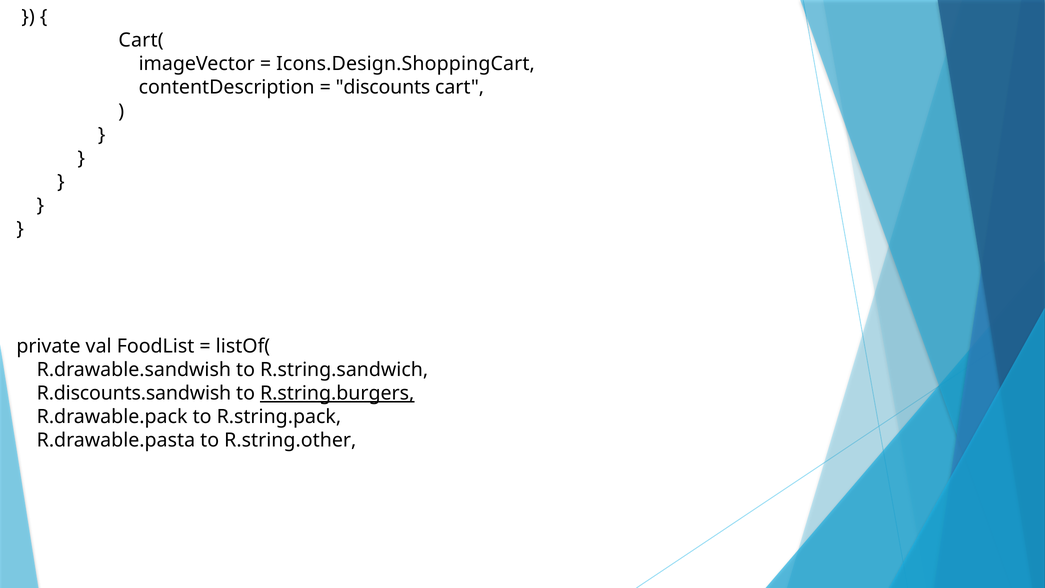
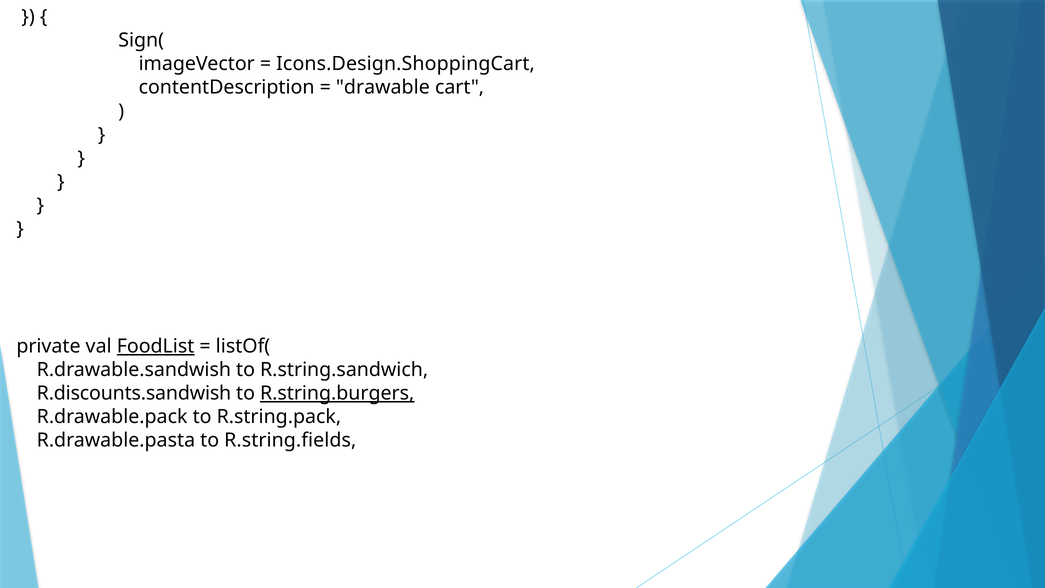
Cart(: Cart( -> Sign( (141, 40)
discounts: discounts -> drawable (383, 87)
FoodList underline: none -> present (156, 346)
R.string.other: R.string.other -> R.string.fields (290, 440)
